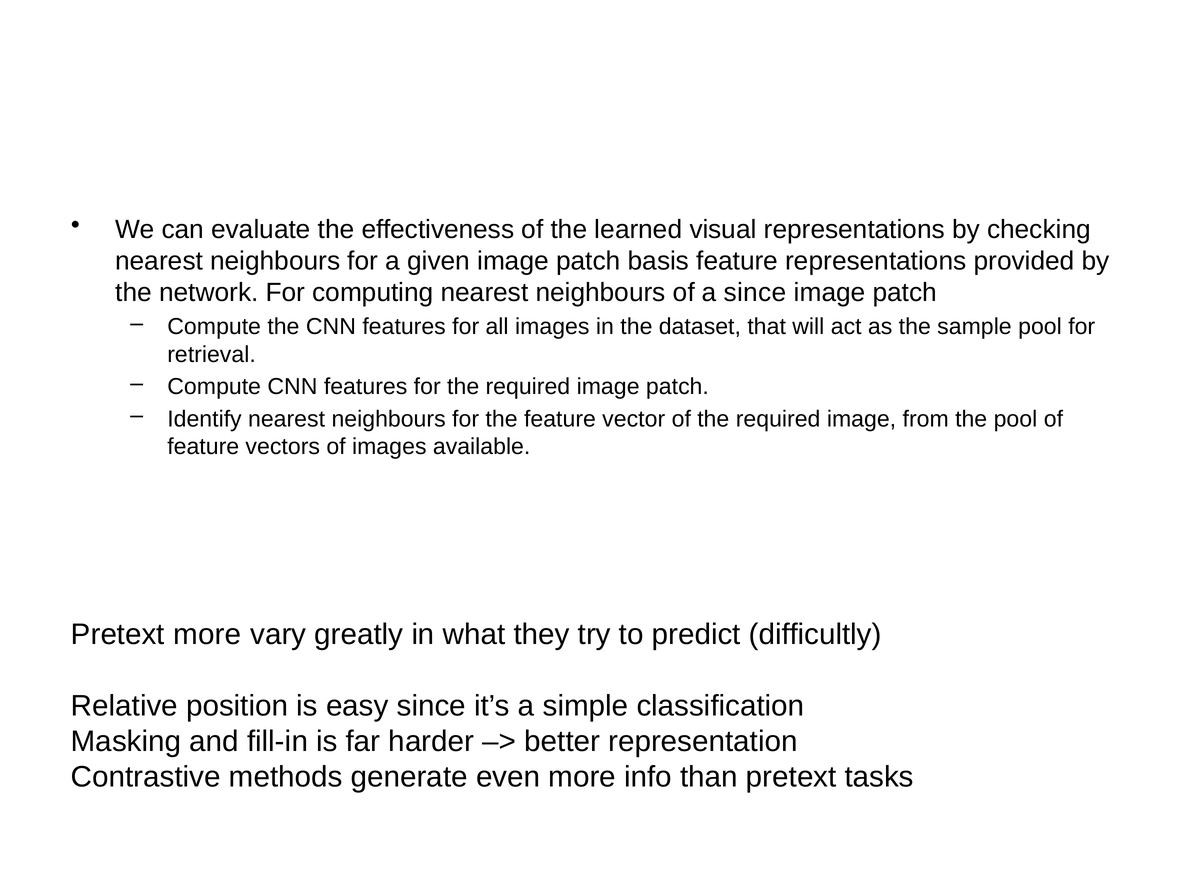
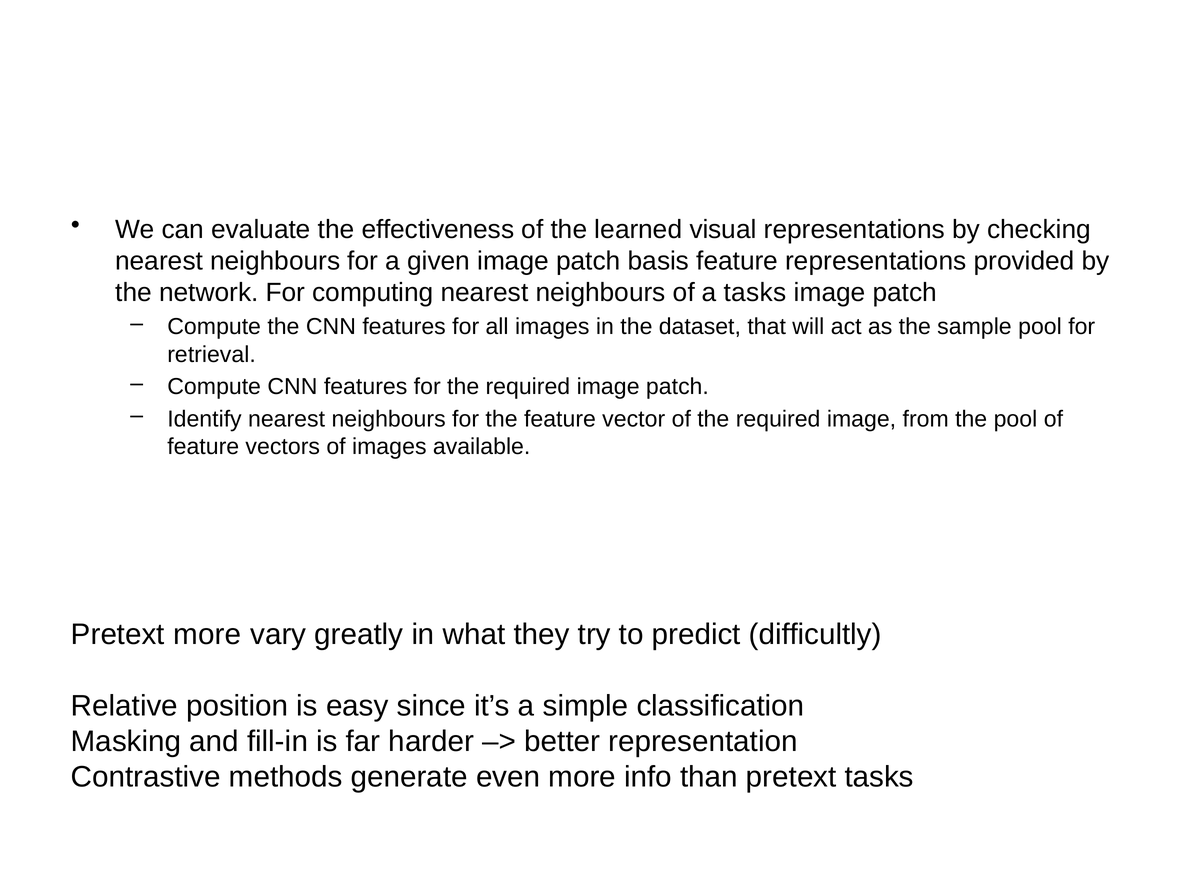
a since: since -> tasks (755, 293)
